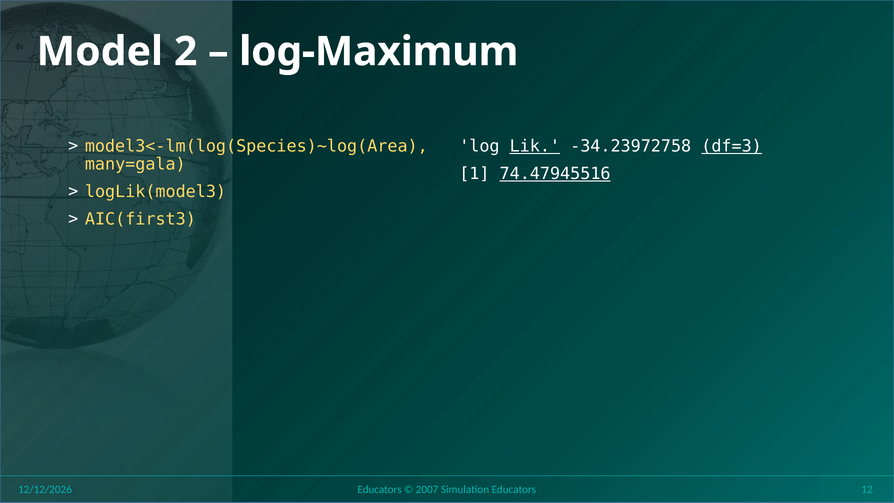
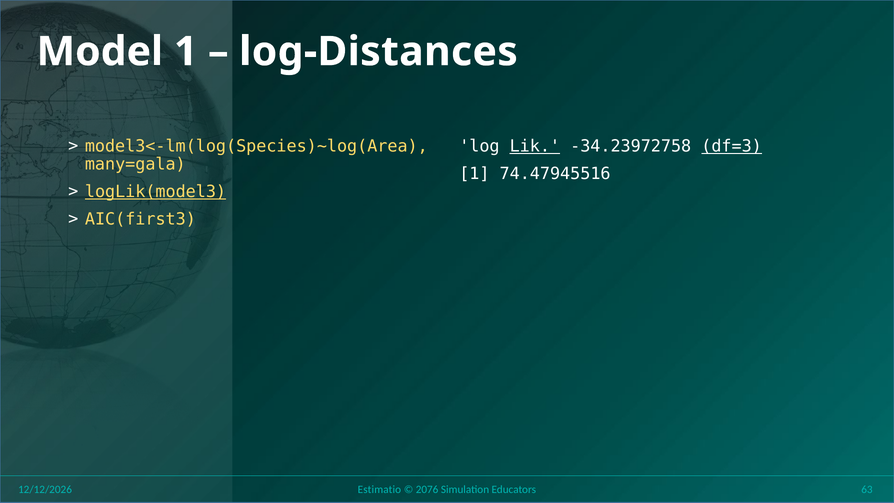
Model 2: 2 -> 1 (186, 52)
log-Maximum: log-Maximum -> log-Distances (378, 52)
74.47945516 underline: present -> none (555, 174)
logLik(model3 underline: none -> present (155, 192)
Educators: Educators -> Estimatio (379, 490)
2007: 2007 -> 2076 (427, 490)
12: 12 -> 63 (867, 490)
